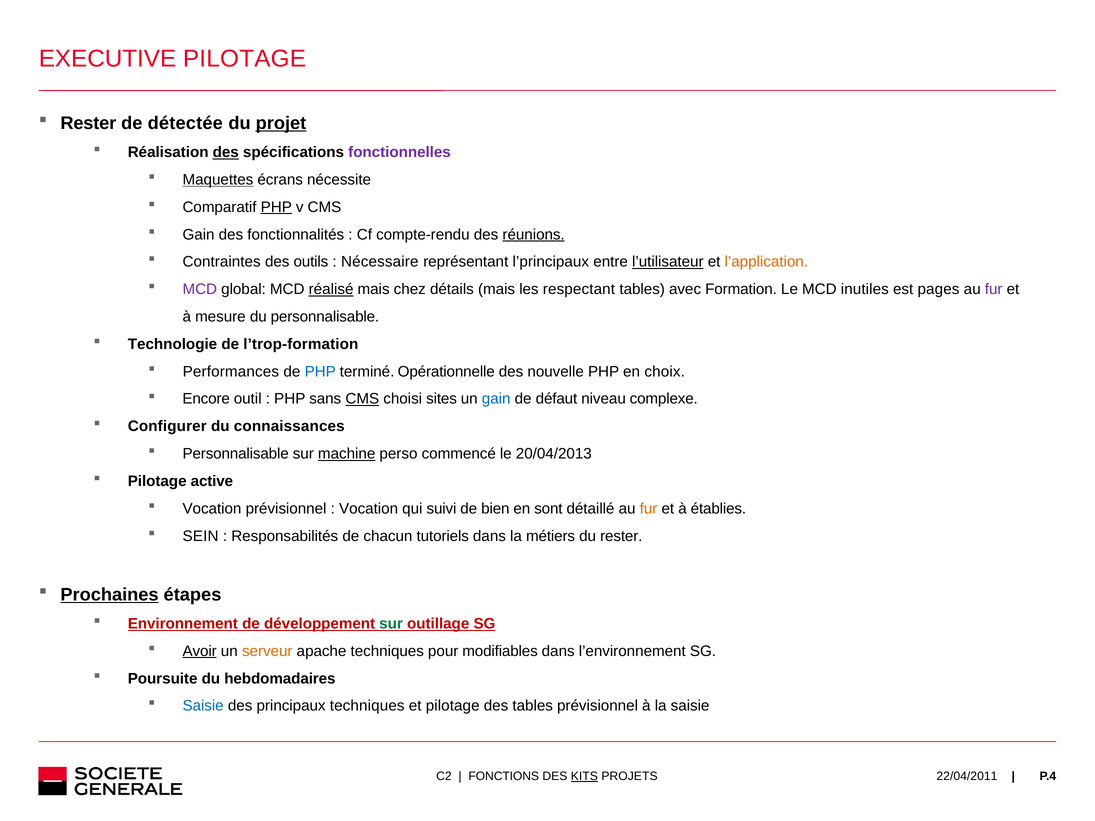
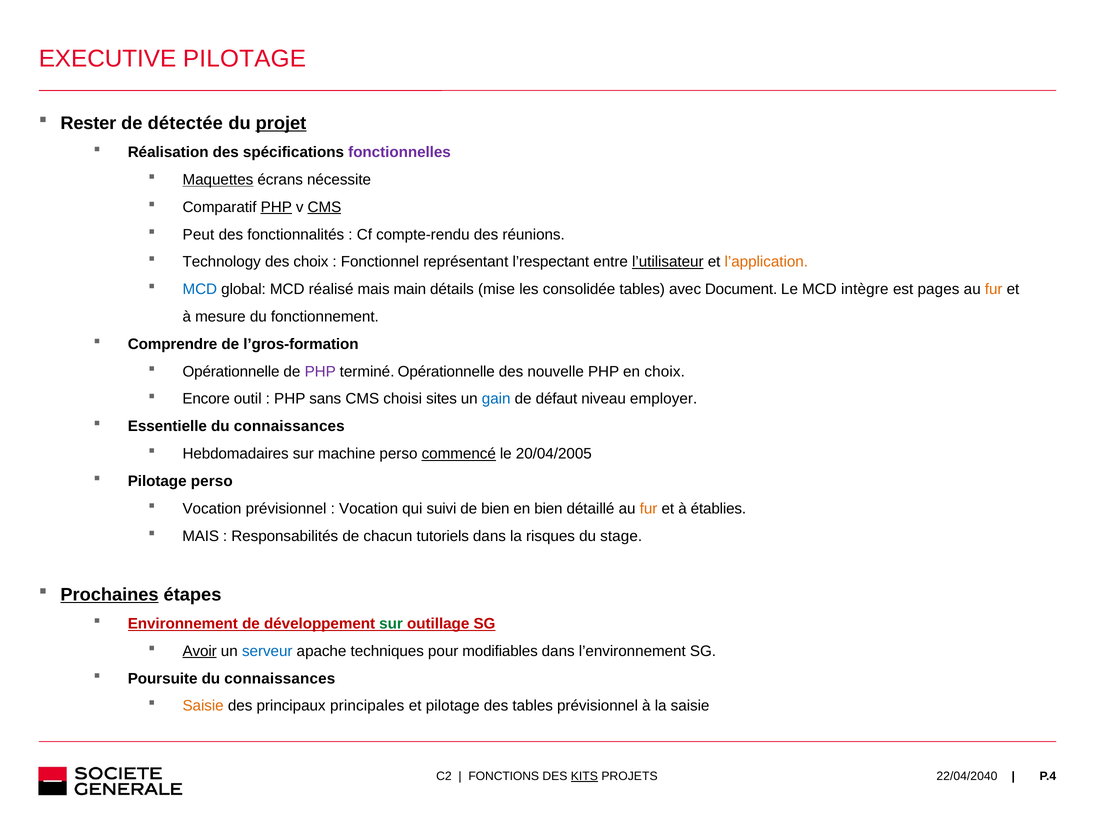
des underline: present -> none (226, 152)
CMS underline: none -> present (324, 207)
Gain: Gain -> Peut (198, 235)
réunions underline: present -> none (534, 235)
Contraintes: Contraintes -> Technology (222, 262)
des outils: outils -> choix (311, 262)
Nécessaire: Nécessaire -> Fonctionnel (380, 262)
l’principaux: l’principaux -> l’respectant (551, 262)
MCD colour: purple -> blue (200, 289)
réalisé underline: present -> none (331, 289)
chez: chez -> main (410, 289)
détails mais: mais -> mise (497, 289)
respectant: respectant -> consolidée (579, 289)
Formation: Formation -> Document (741, 289)
inutiles: inutiles -> intègre (865, 289)
fur colour: purple -> orange (994, 289)
du personnalisable: personnalisable -> fonctionnement (325, 317)
Technologie: Technologie -> Comprendre (173, 344)
l’trop-formation: l’trop-formation -> l’gros-formation (301, 344)
Performances: Performances -> Opérationnelle (231, 372)
PHP colour: blue -> purple (320, 372)
CMS underline: present -> none (362, 399)
complexe: complexe -> employer (664, 399)
Configurer: Configurer -> Essentielle (167, 427)
Personnalisable: Personnalisable -> Hebdomadaires (236, 454)
machine underline: present -> none (347, 454)
commencé underline: none -> present (459, 454)
20/04/2013: 20/04/2013 -> 20/04/2005 (554, 454)
Pilotage active: active -> perso (212, 481)
en sont: sont -> bien (548, 509)
SEIN: SEIN -> MAIS (201, 536)
métiers: métiers -> risques (550, 536)
du rester: rester -> stage (621, 536)
serveur colour: orange -> blue (267, 651)
Poursuite du hebdomadaires: hebdomadaires -> connaissances (280, 679)
Saisie colour: blue -> orange (203, 706)
principaux techniques: techniques -> principales (367, 706)
22/04/2011: 22/04/2011 -> 22/04/2040 (967, 776)
